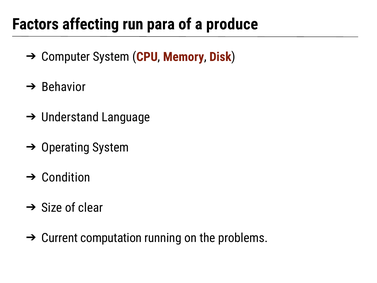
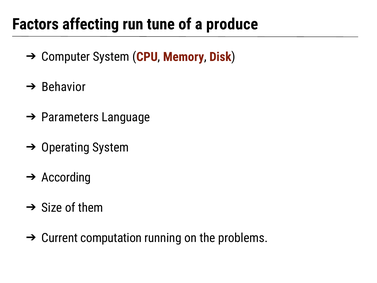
para: para -> tune (161, 24)
Understand: Understand -> Parameters (70, 117)
Condition: Condition -> According (66, 177)
clear: clear -> them (91, 208)
